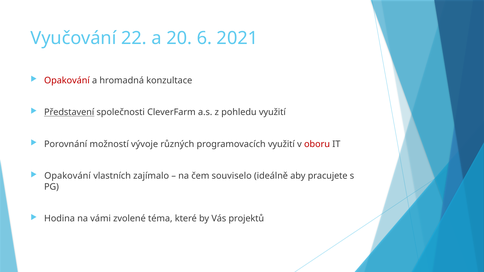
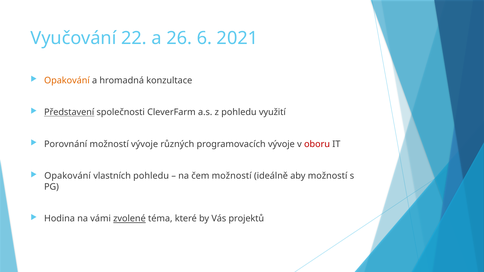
20: 20 -> 26 (179, 38)
Opakování colour: red -> orange (67, 80)
programovacích využití: využití -> vývoje (281, 144)
vlastních zajímalo: zajímalo -> pohledu (151, 176)
čem souviselo: souviselo -> možností (232, 176)
aby pracujete: pracujete -> možností (328, 176)
zvolené underline: none -> present (129, 219)
